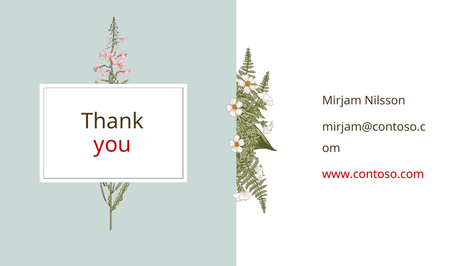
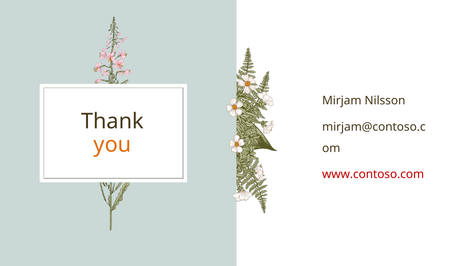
you colour: red -> orange (112, 145)
